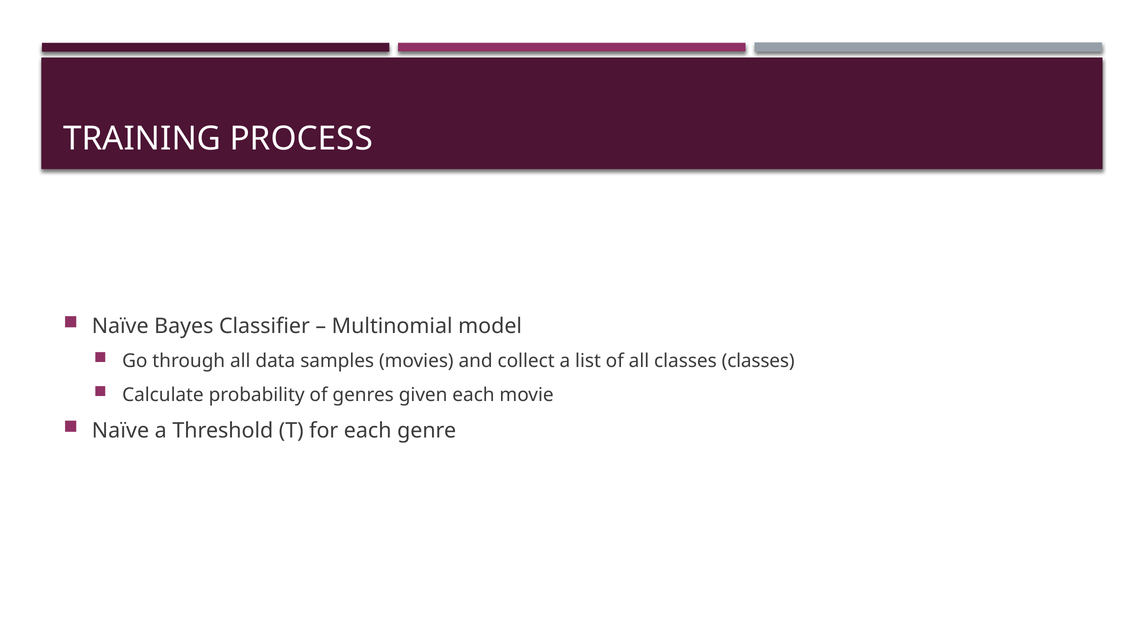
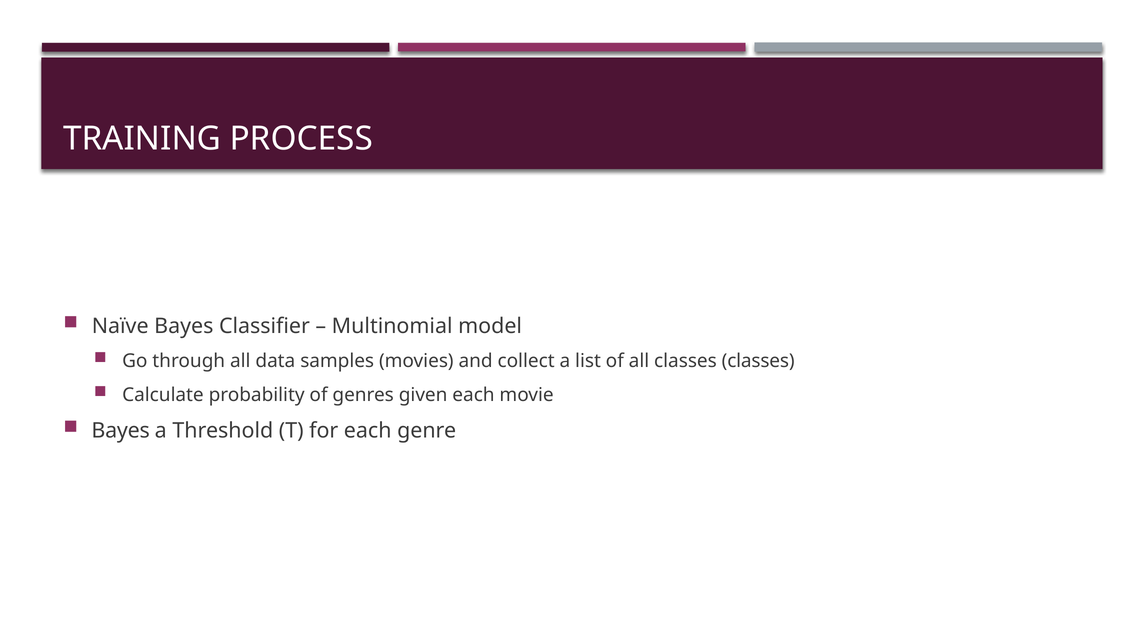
Naïve: Naïve -> Bayes (121, 431)
